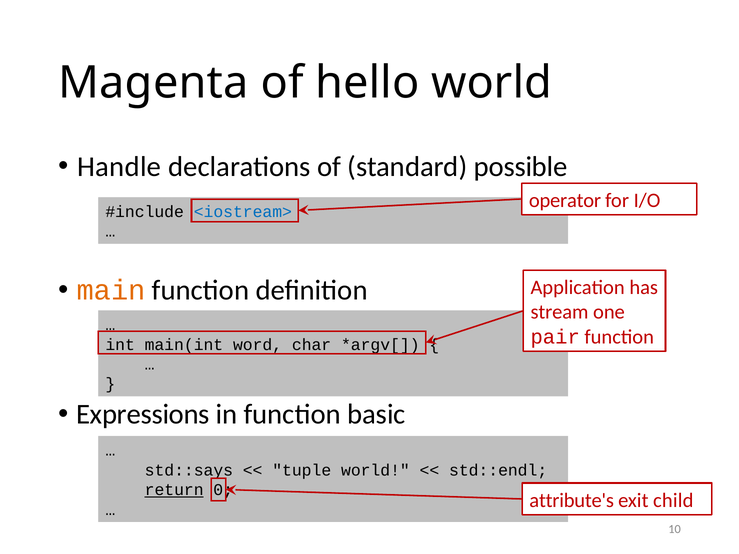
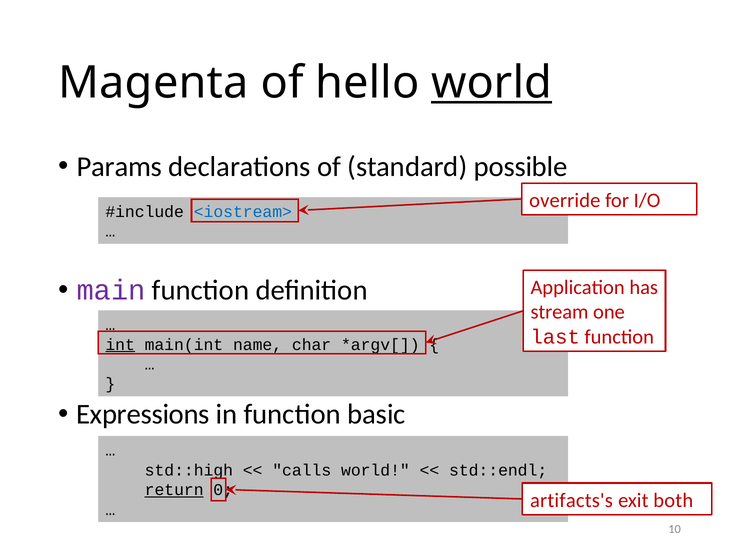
world underline: none -> present (492, 83)
Handle: Handle -> Params (119, 167)
operator: operator -> override (565, 201)
main colour: orange -> purple (111, 291)
pair: pair -> last (555, 337)
int underline: none -> present (120, 345)
word: word -> name (258, 345)
std::says: std::says -> std::high (189, 470)
tuple: tuple -> calls (302, 470)
attribute's: attribute's -> artifacts's (571, 501)
child: child -> both (673, 501)
